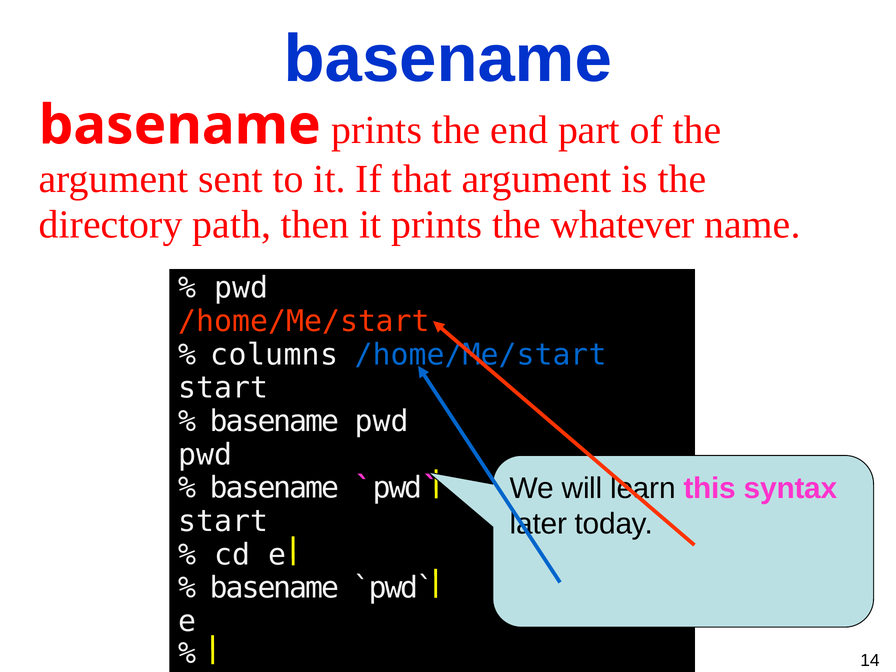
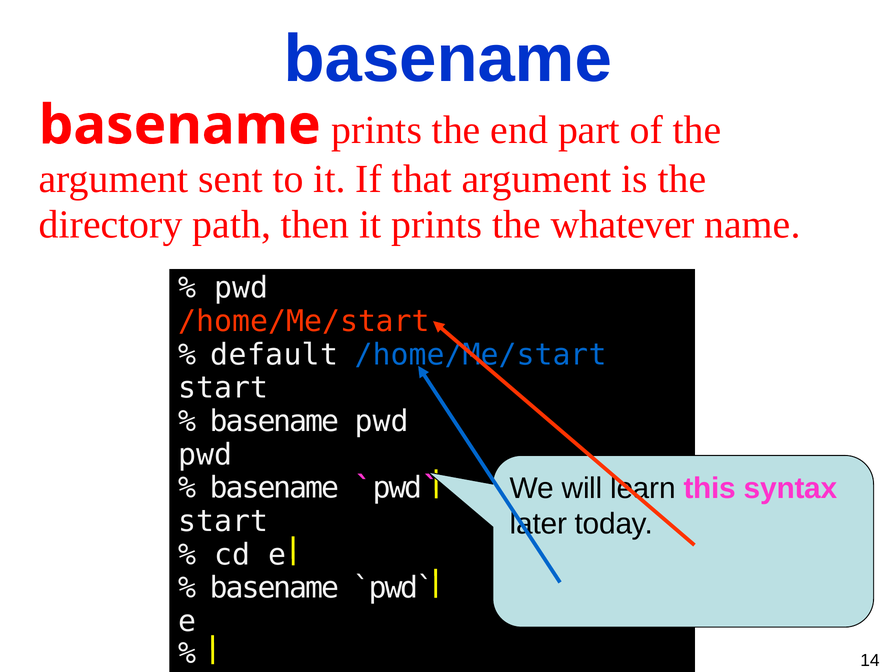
columns: columns -> default (274, 355)
